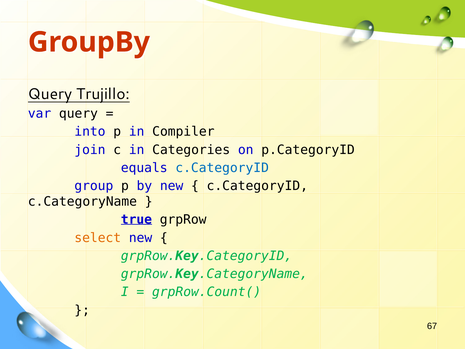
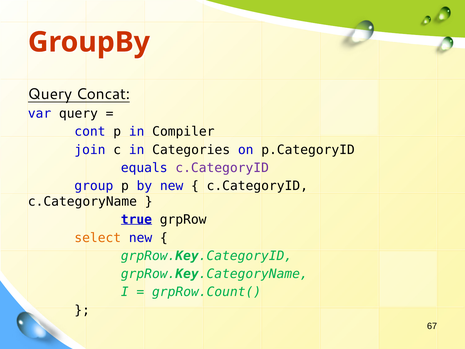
Trujillo: Trujillo -> Concat (103, 94)
into: into -> cont (90, 132)
c.CategoryID colour: blue -> purple (222, 168)
